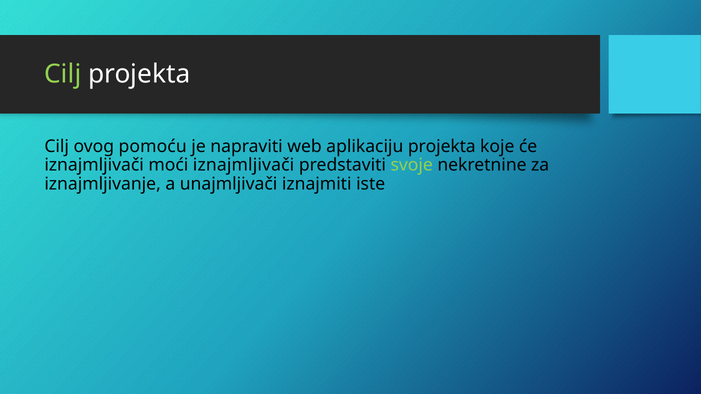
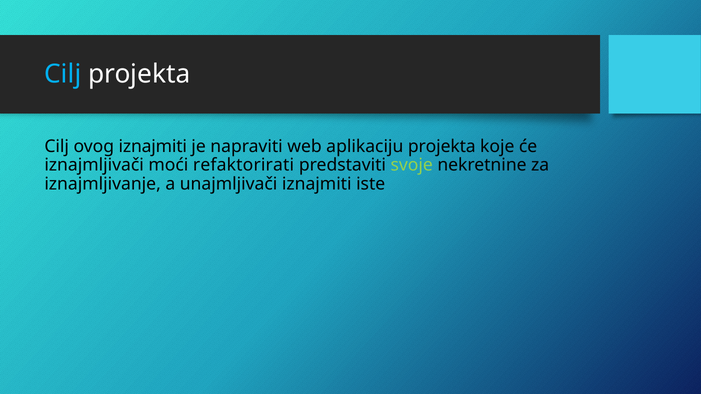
Cilj colour: light green -> light blue (63, 74)
ovog pomoću: pomoću -> iznajmiti (153, 146)
moći iznajmljivači: iznajmljivači -> refaktorirati (244, 165)
